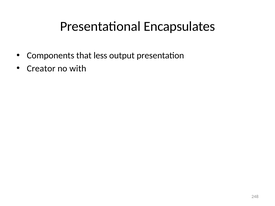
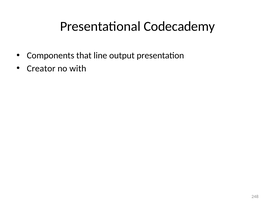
Encapsulates: Encapsulates -> Codecademy (179, 26)
less: less -> line (100, 56)
